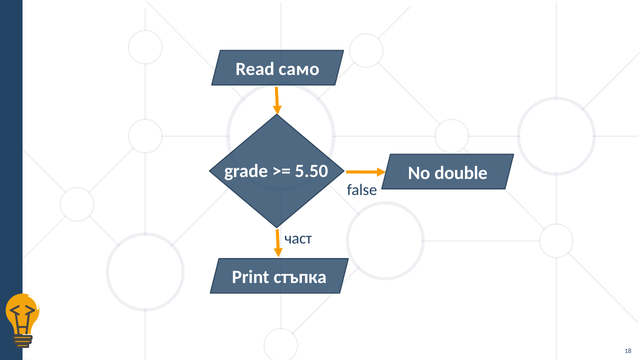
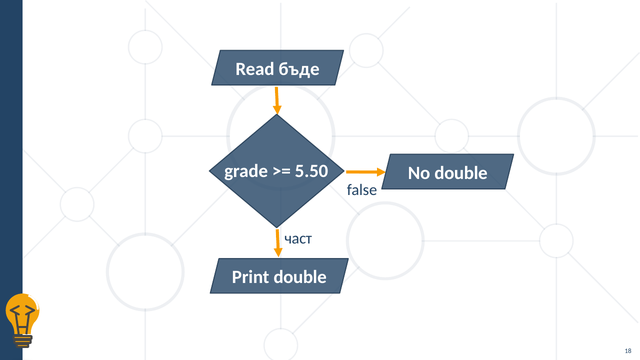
само: само -> бъде (299, 69)
Print стъпка: стъпка -> double (300, 277)
